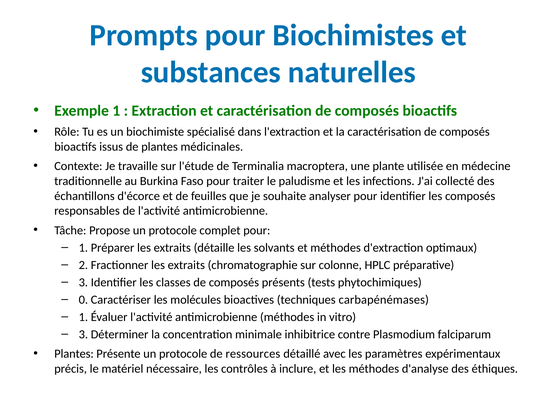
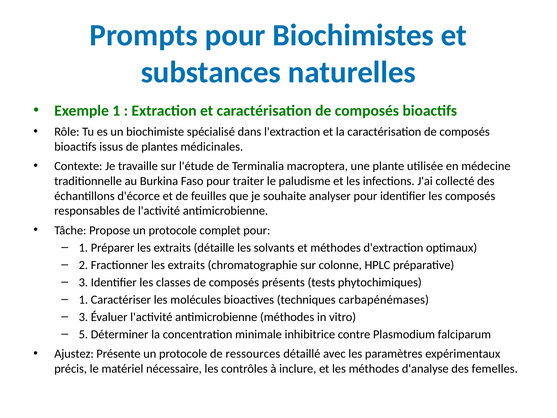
0: 0 -> 1 (83, 299)
1: 1 -> 3 (83, 317)
3: 3 -> 5 (83, 334)
Plantes: Plantes -> Ajustez (74, 354)
éthiques: éthiques -> femelles (495, 368)
